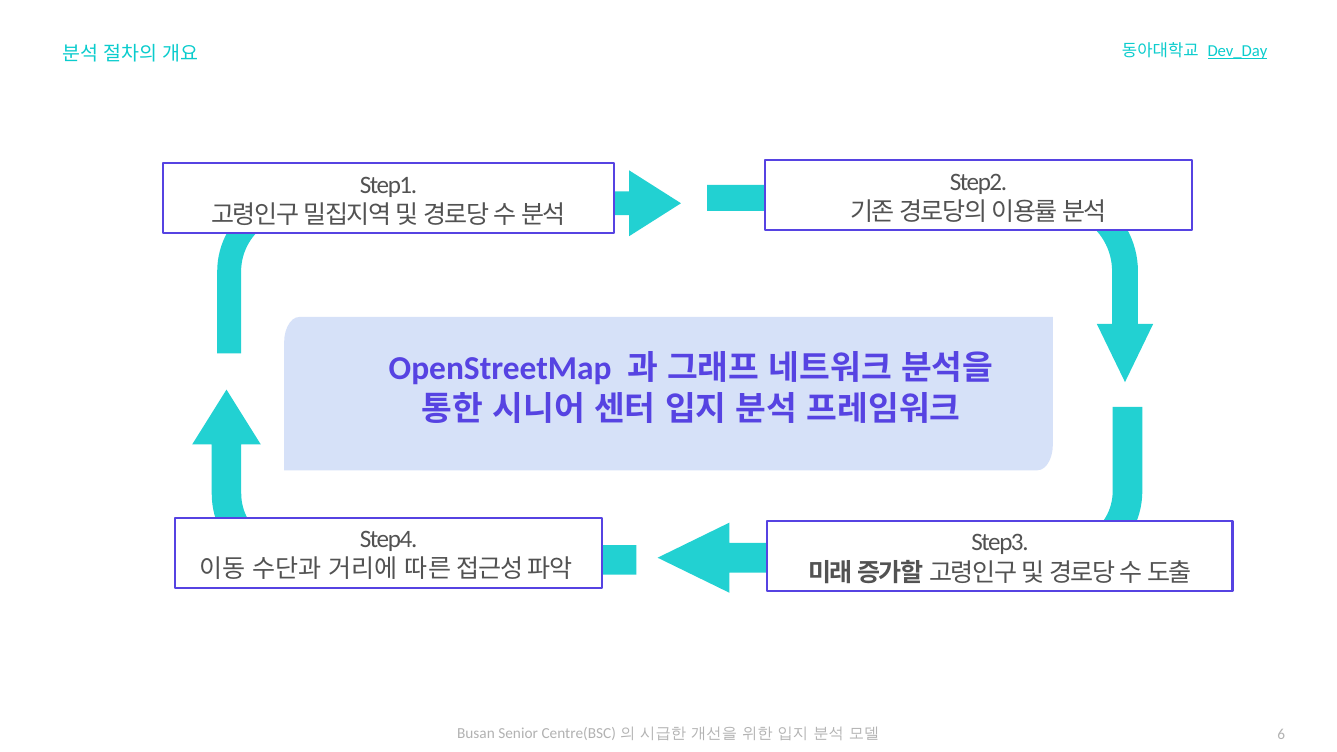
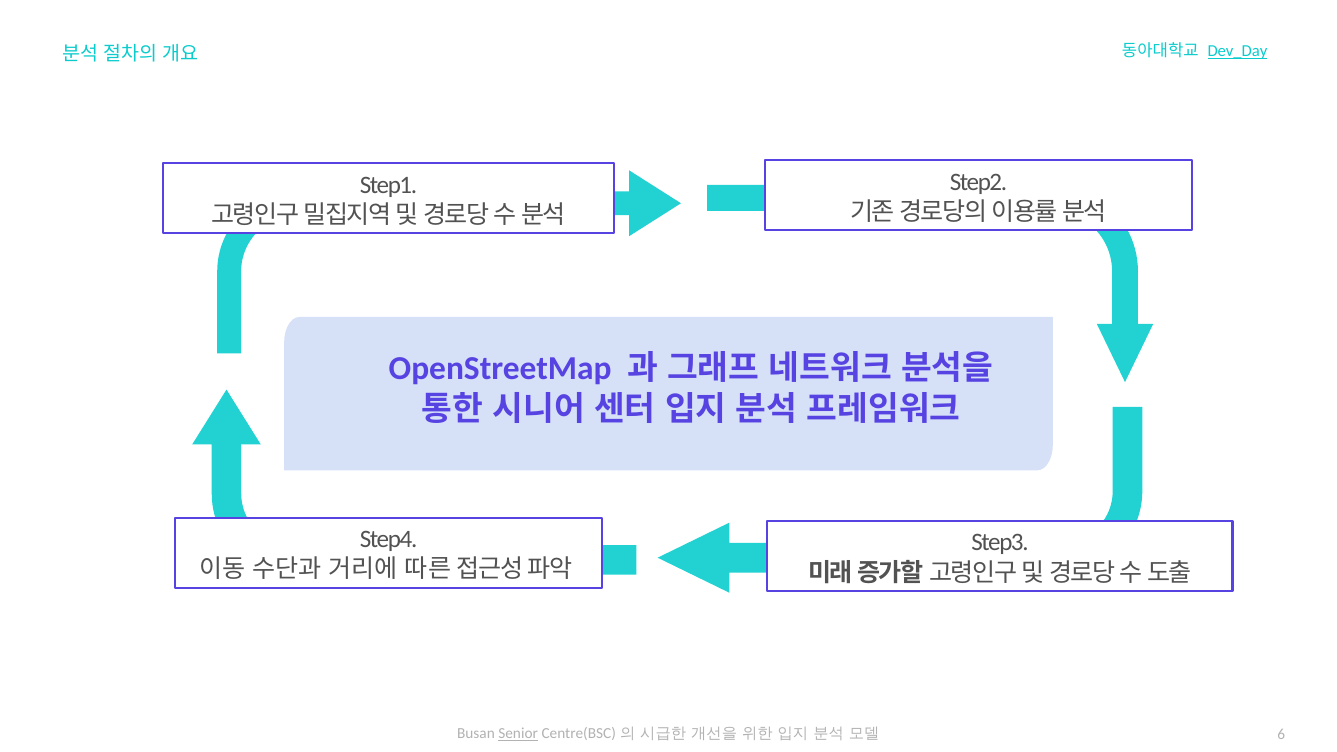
Senior underline: none -> present (518, 733)
